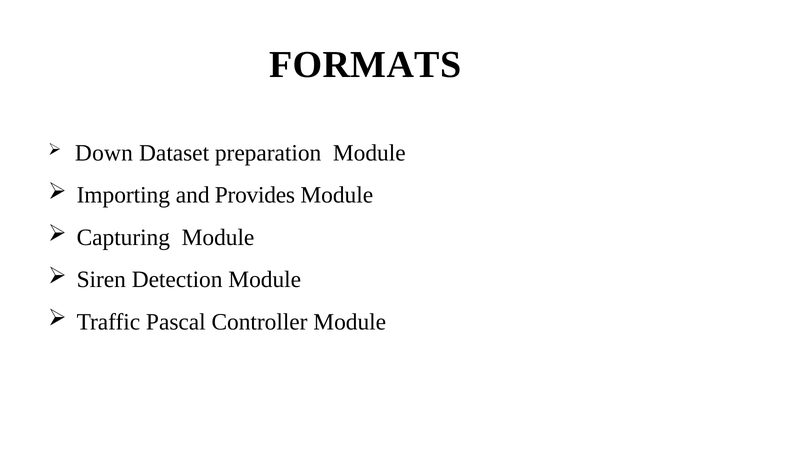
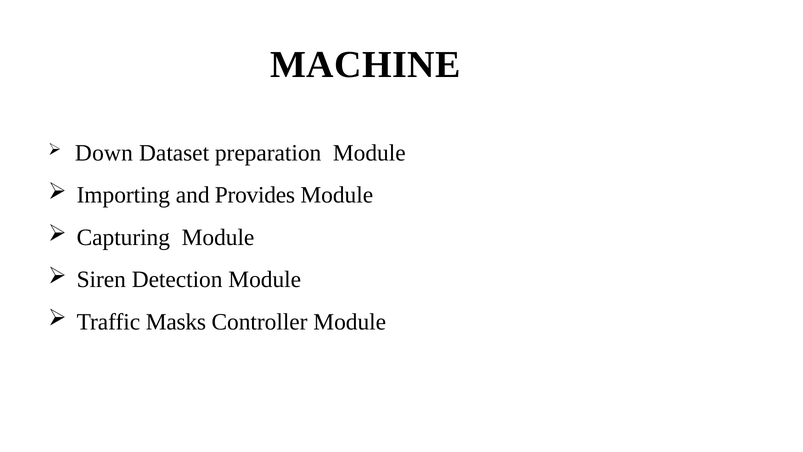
FORMATS: FORMATS -> MACHINE (365, 65)
Pascal: Pascal -> Masks (176, 322)
